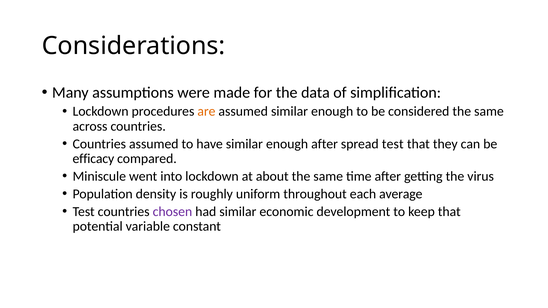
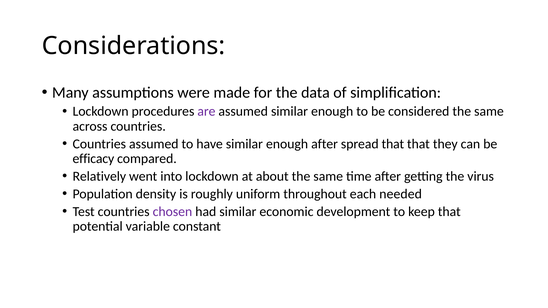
are colour: orange -> purple (206, 112)
spread test: test -> that (393, 144)
Miniscule: Miniscule -> Relatively (99, 176)
average: average -> needed (401, 194)
